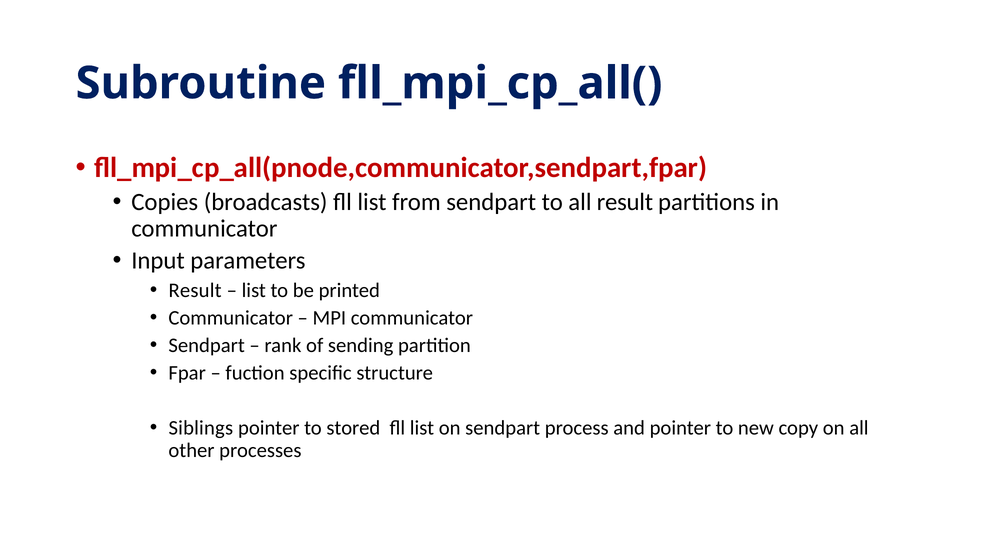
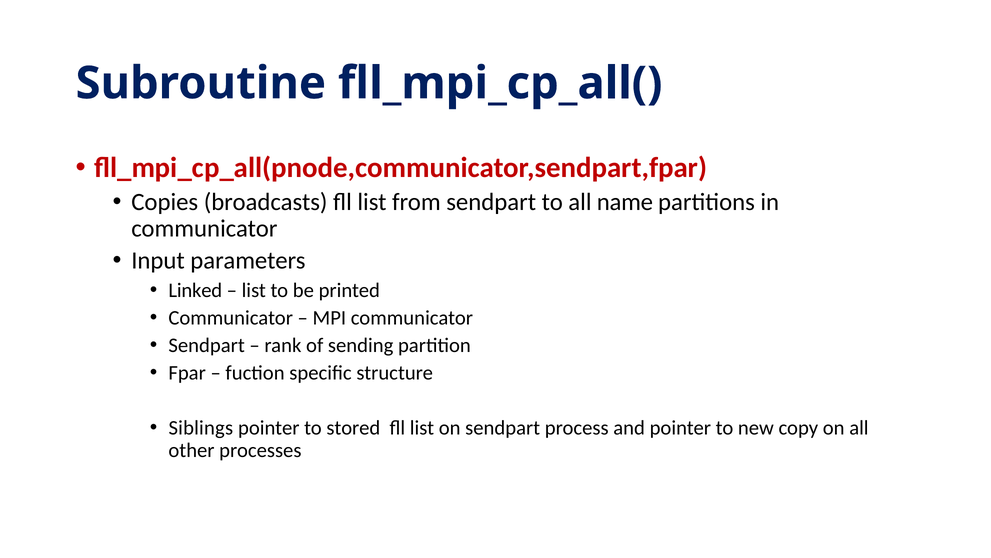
all result: result -> name (625, 202)
Result: Result -> Linked (195, 290)
